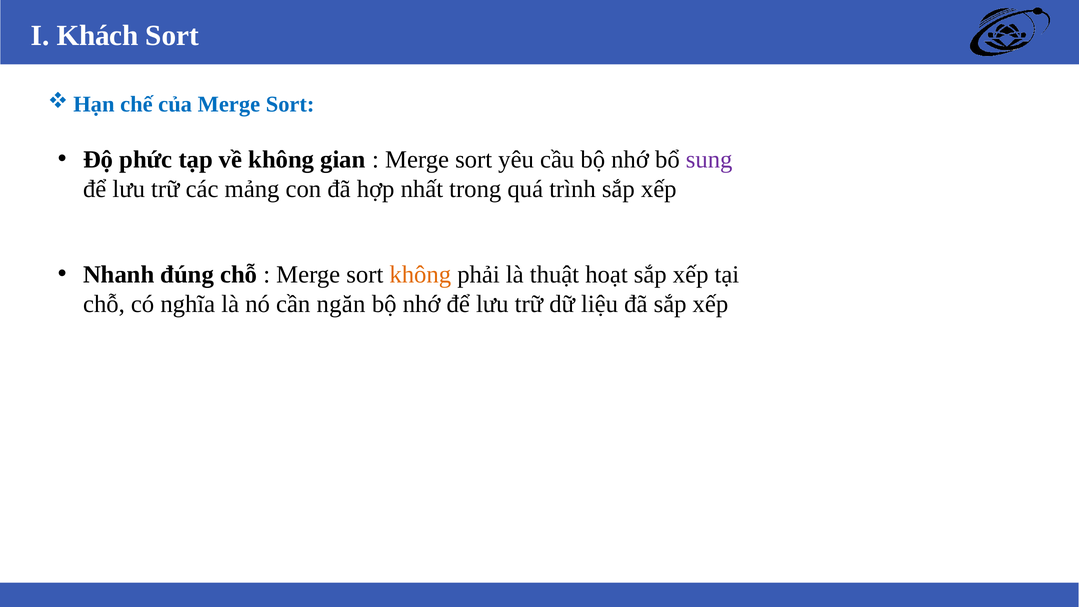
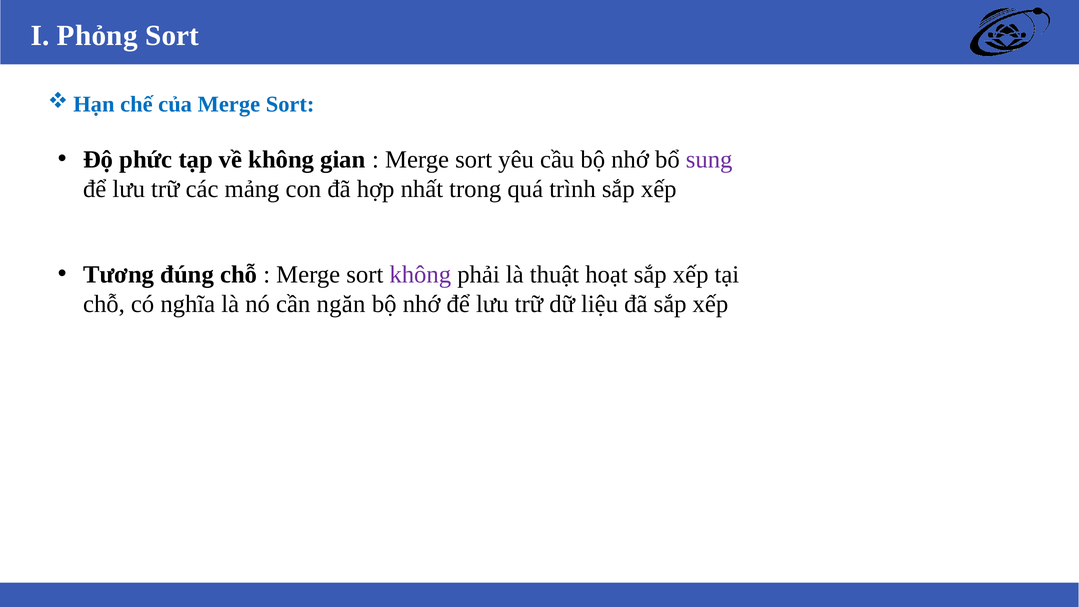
Khách: Khách -> Phỏng (97, 35)
Nhanh: Nhanh -> Tương (119, 274)
không colour: orange -> purple (420, 274)
